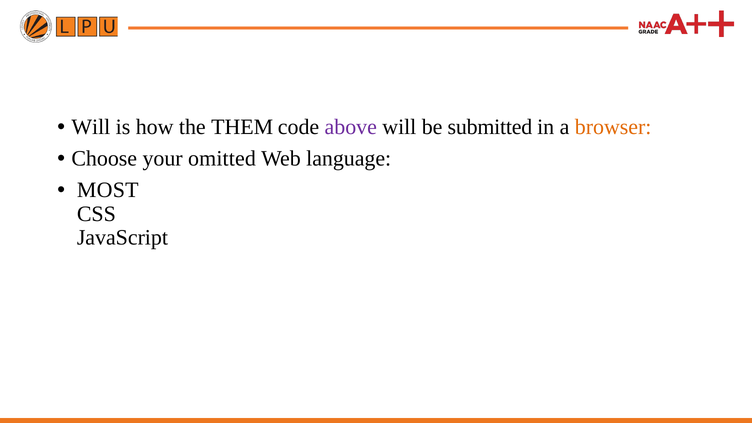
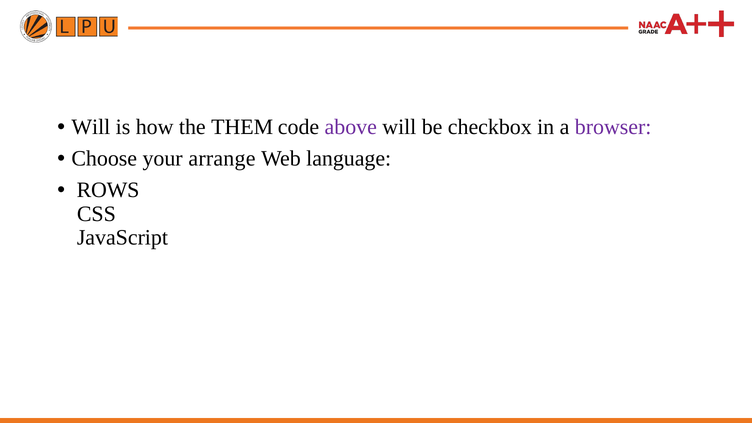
submitted: submitted -> checkbox (490, 127)
browser colour: orange -> purple (613, 127)
omitted: omitted -> arrange (222, 159)
MOST: MOST -> ROWS (108, 190)
